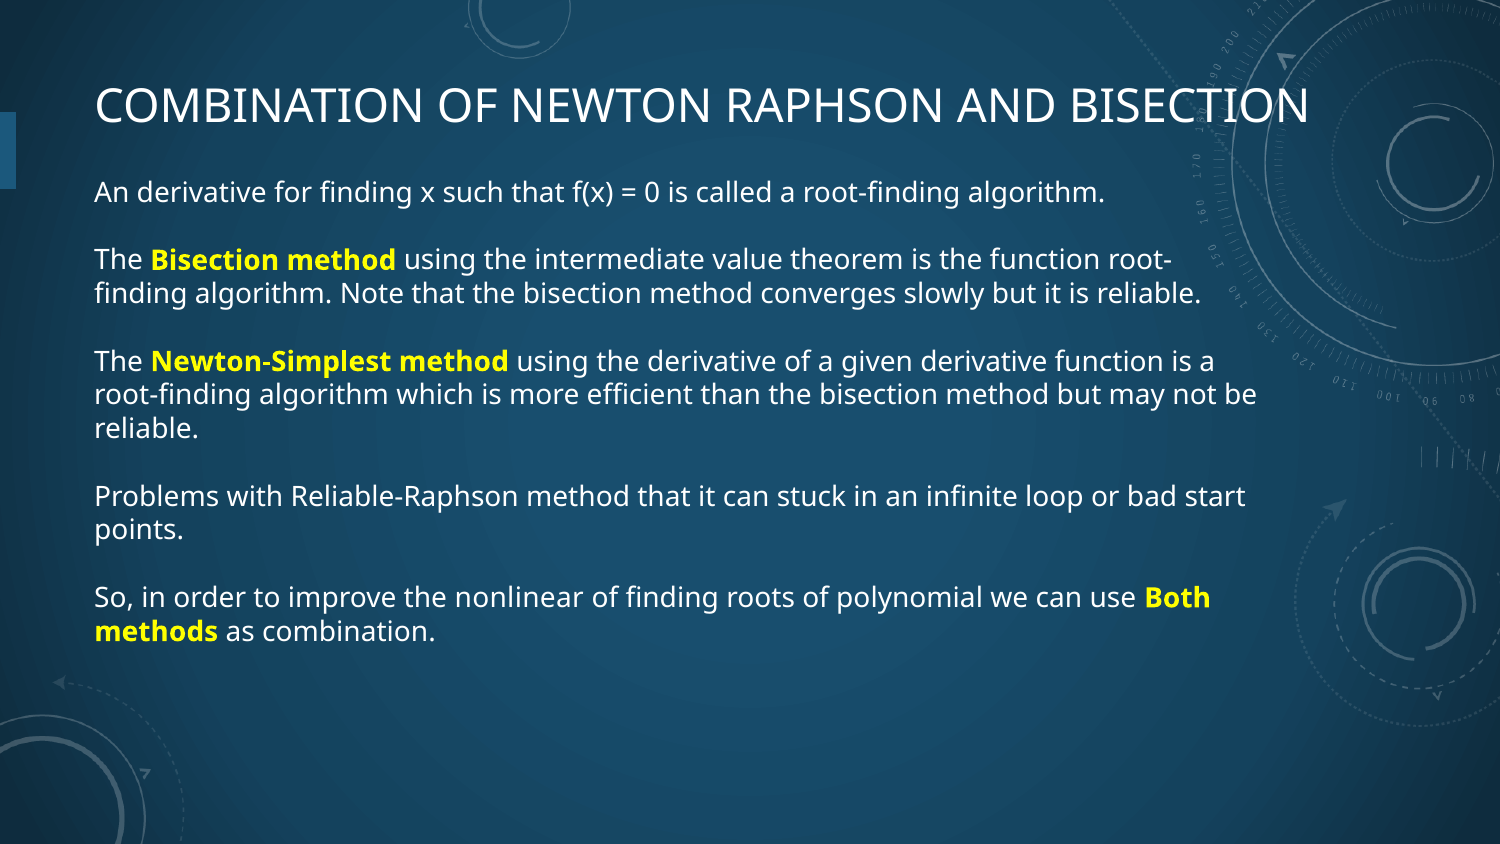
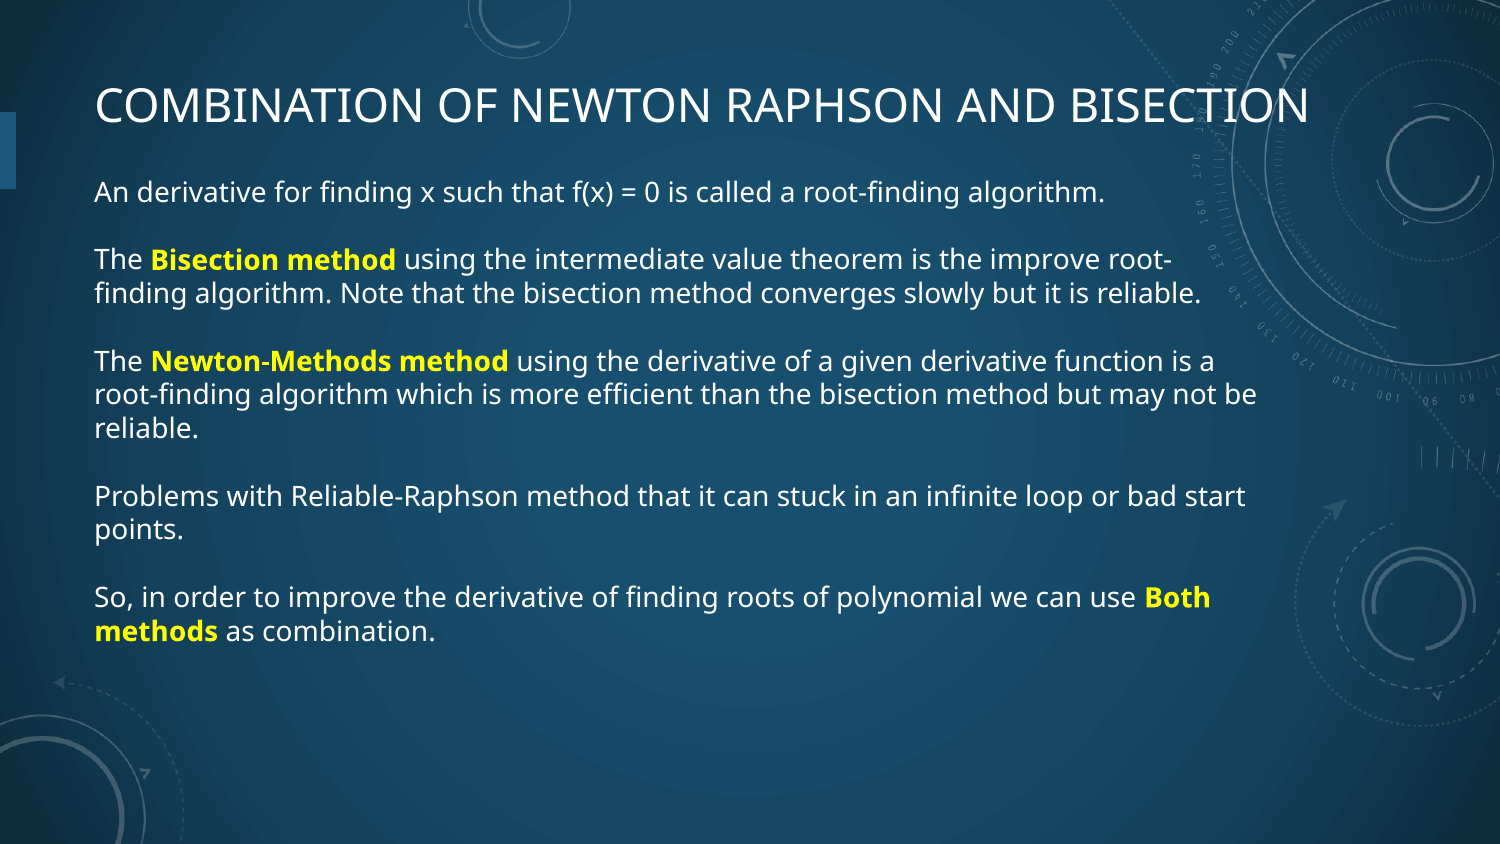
the function: function -> improve (1045, 260)
Newton-Simplest: Newton-Simplest -> Newton-Methods (271, 362)
improve the nonlinear: nonlinear -> derivative (519, 598)
